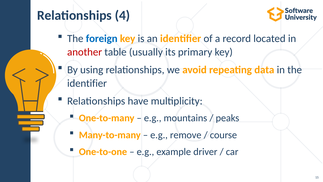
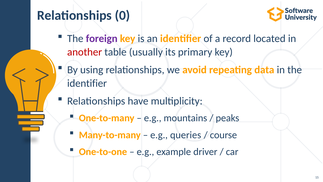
4: 4 -> 0 (122, 15)
foreign colour: blue -> purple (102, 39)
remove: remove -> queries (186, 135)
